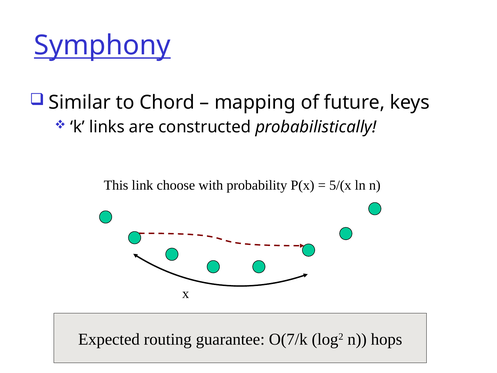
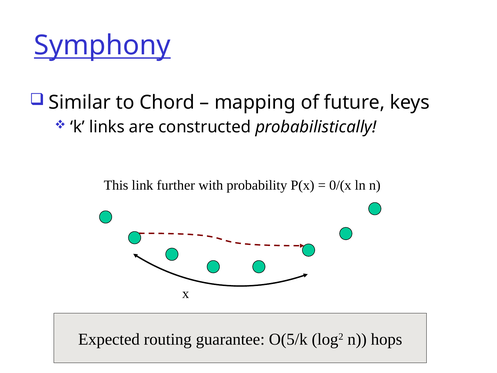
choose: choose -> further (176, 185)
5/(x: 5/(x -> 0/(x (340, 185)
O(7/k: O(7/k -> O(5/k (288, 339)
